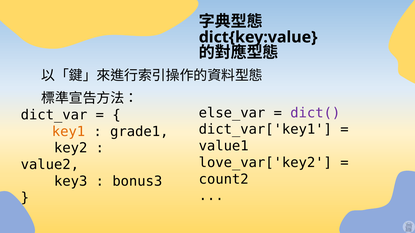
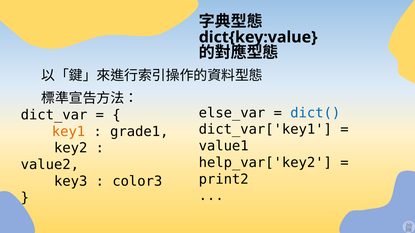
dict( colour: purple -> blue (315, 113)
love_var['key2: love_var['key2 -> help_var['key2 (265, 163)
count2: count2 -> print2 (224, 179)
bonus3: bonus3 -> color3 (137, 182)
